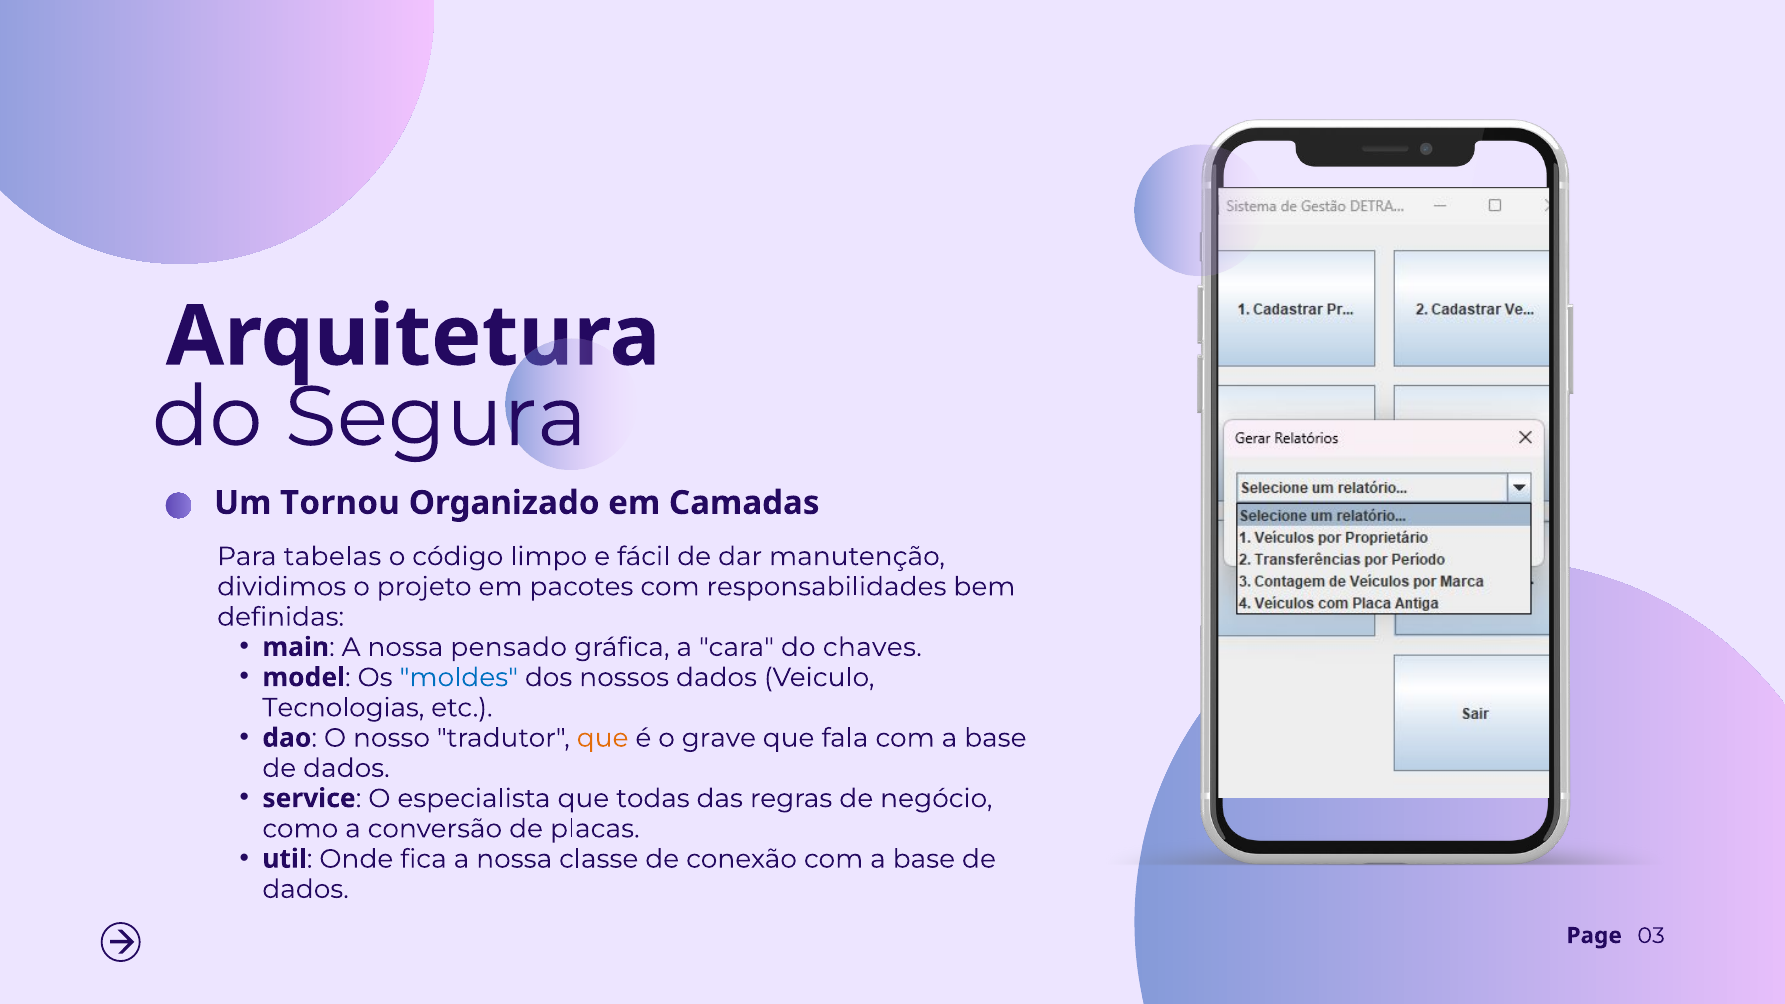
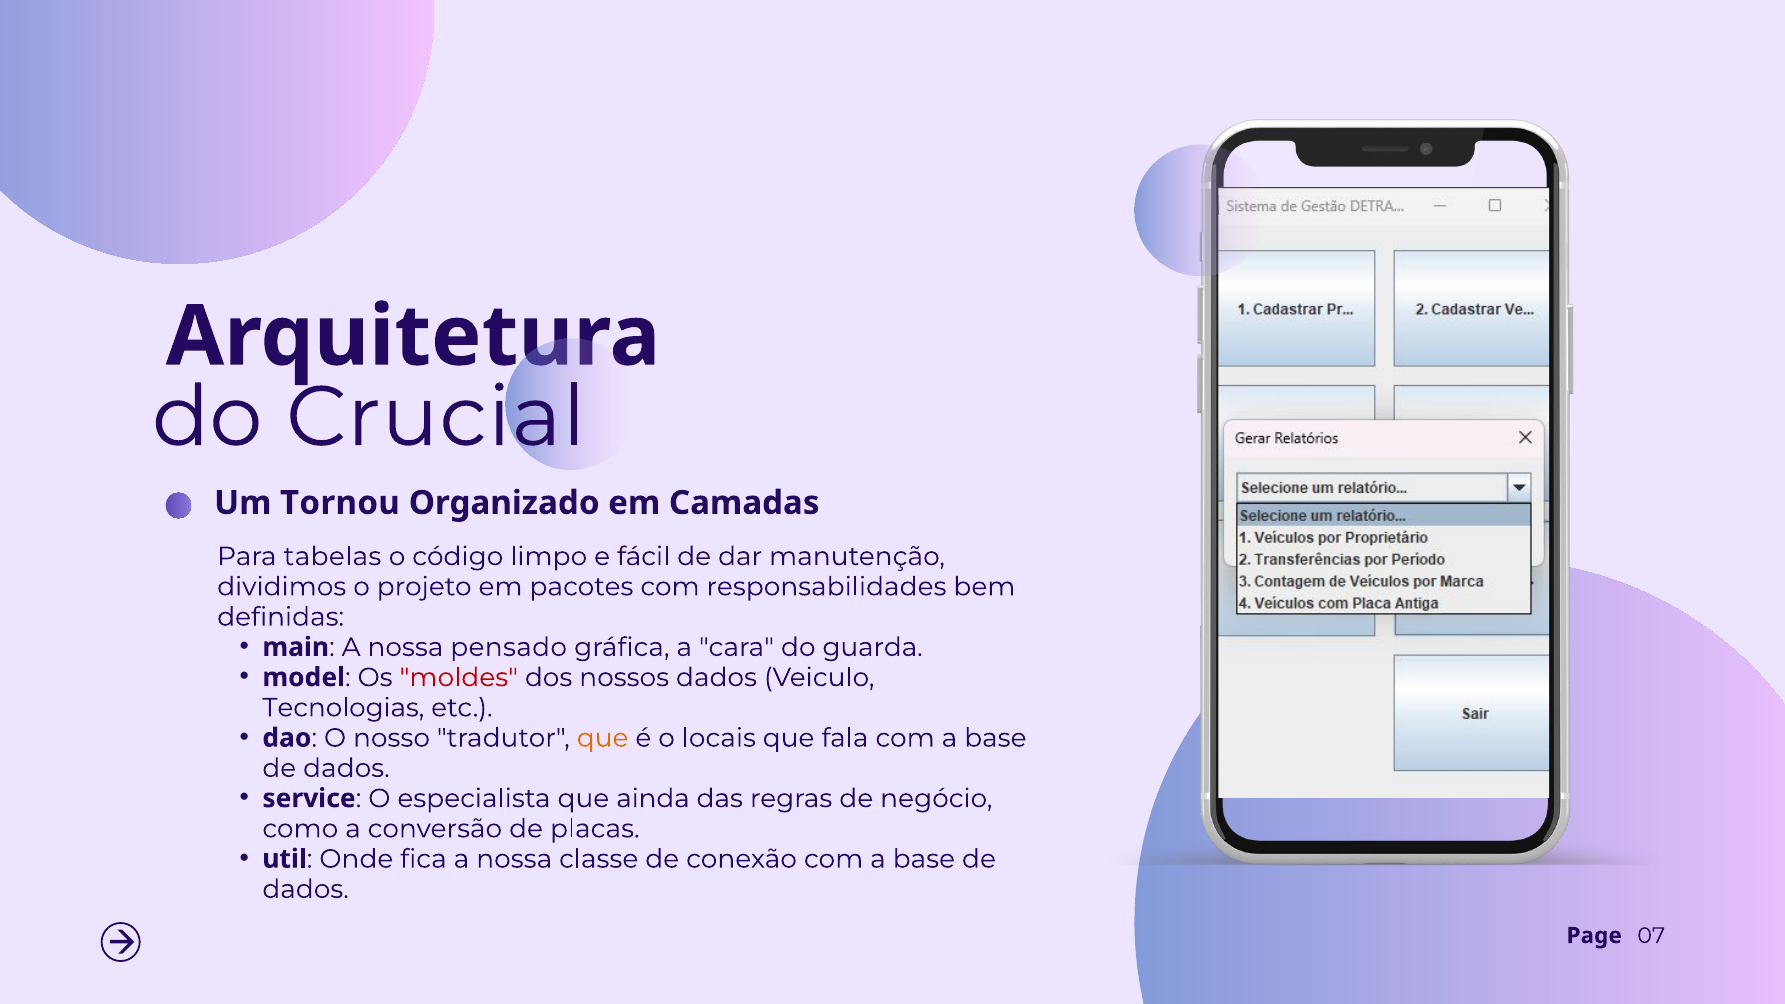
Segura: Segura -> Crucial (436, 417)
chaves: chaves -> guarda (873, 647)
moldes colour: blue -> red (459, 678)
grave: grave -> locais (719, 738)
todas: todas -> ainda (653, 799)
03: 03 -> 07 (1651, 936)
